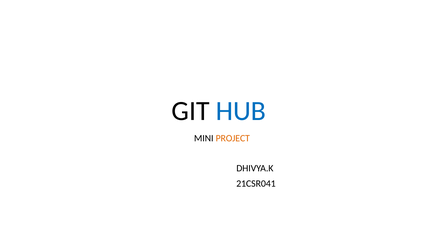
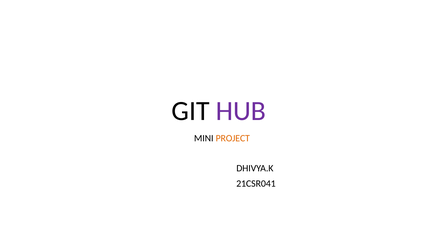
HUB colour: blue -> purple (241, 111)
